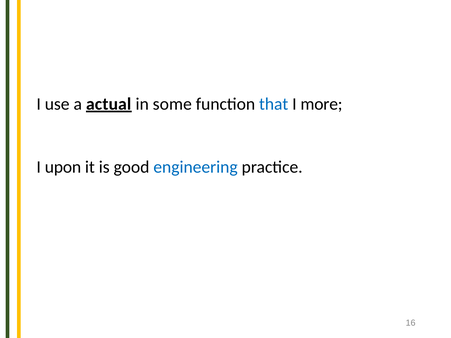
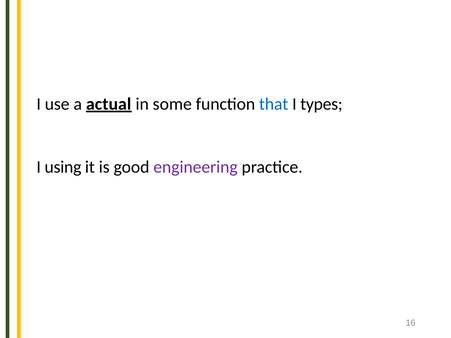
more: more -> types (321, 104)
upon: upon -> using (63, 167)
engineering colour: blue -> purple (196, 167)
